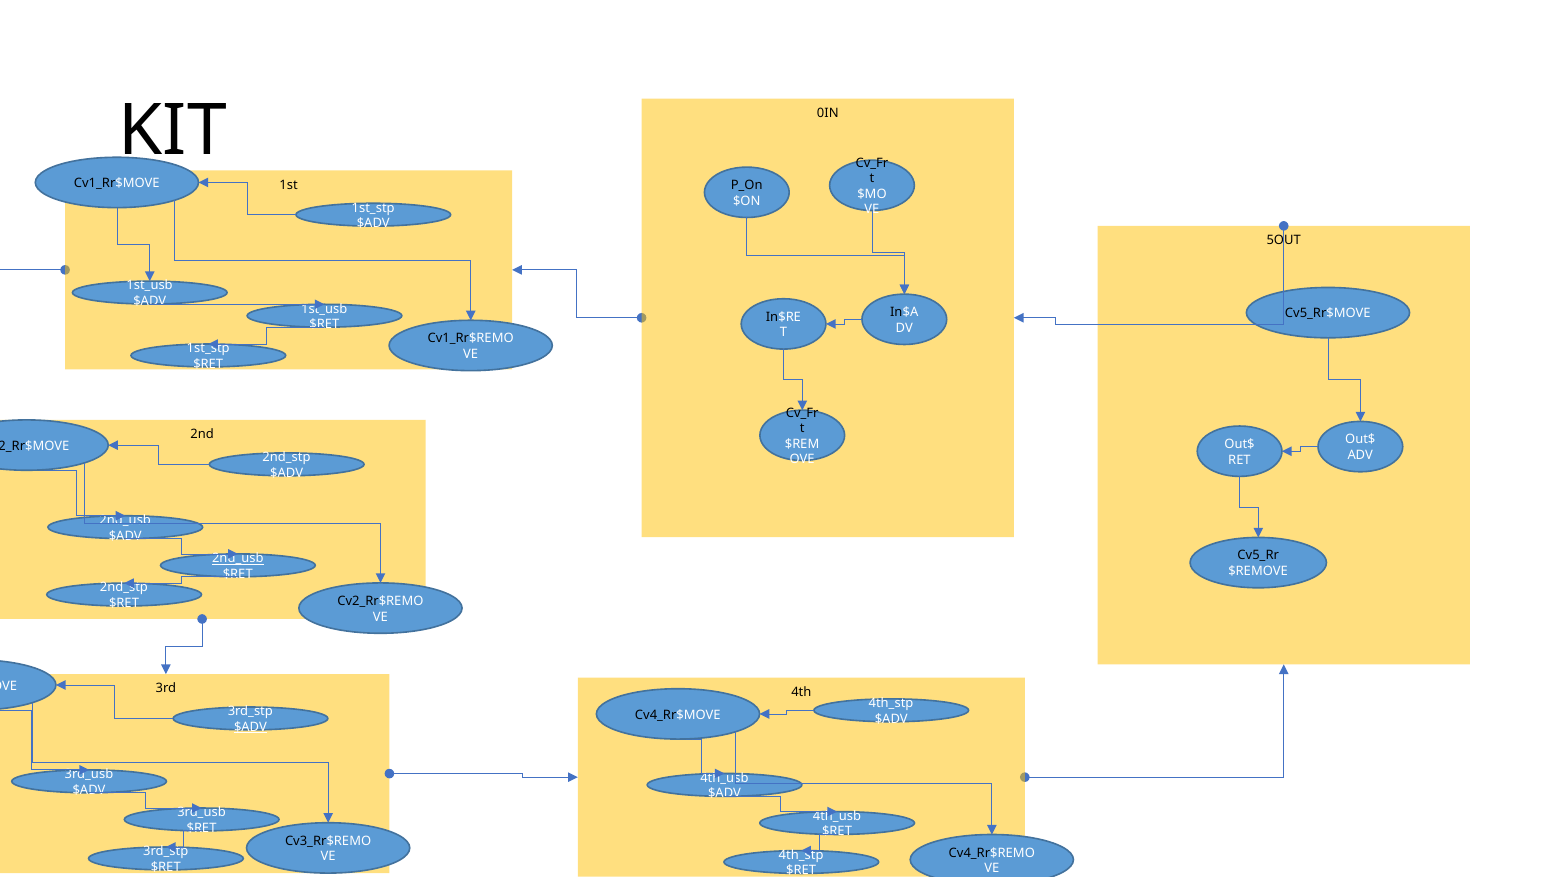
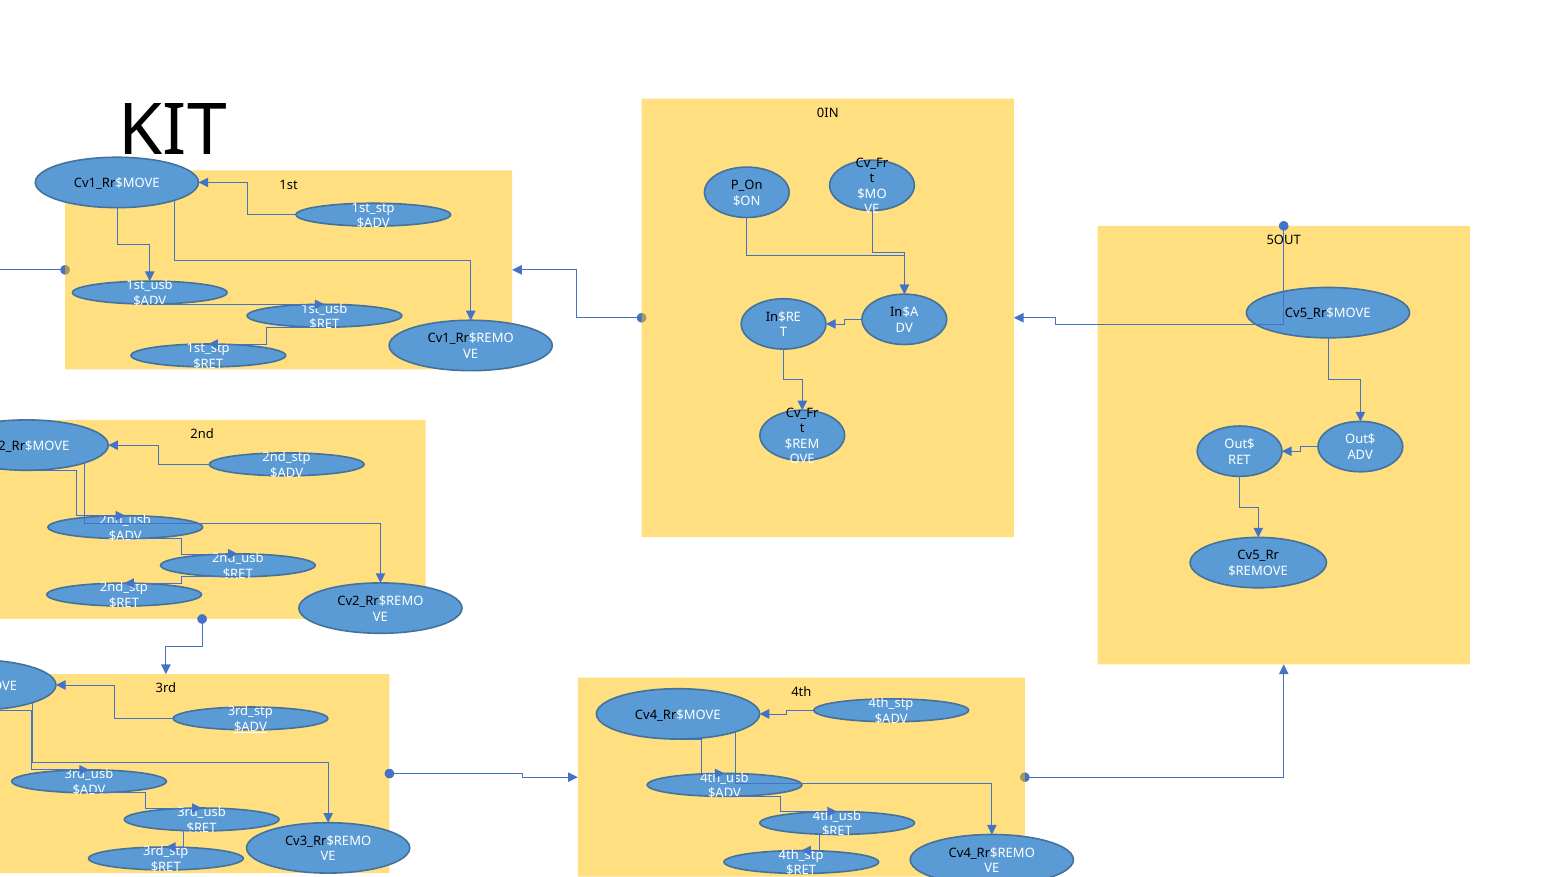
2nd_usb underline: present -> none (238, 558)
